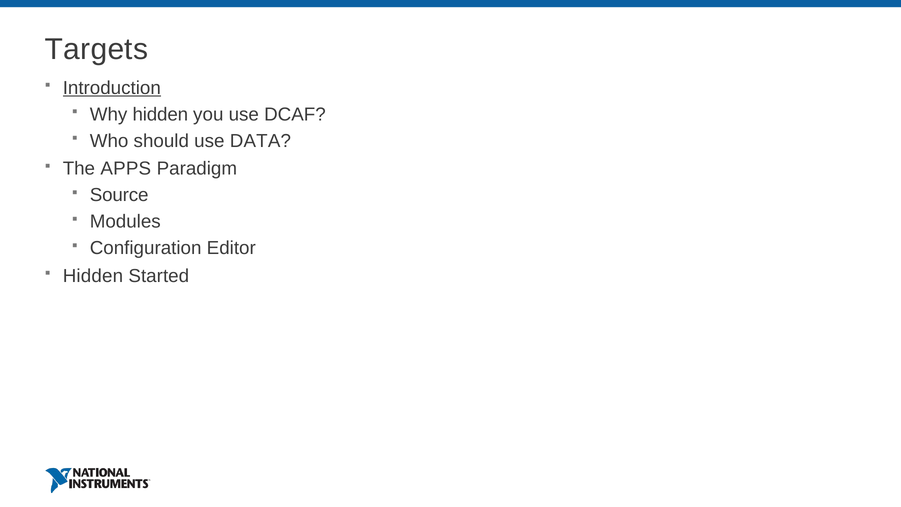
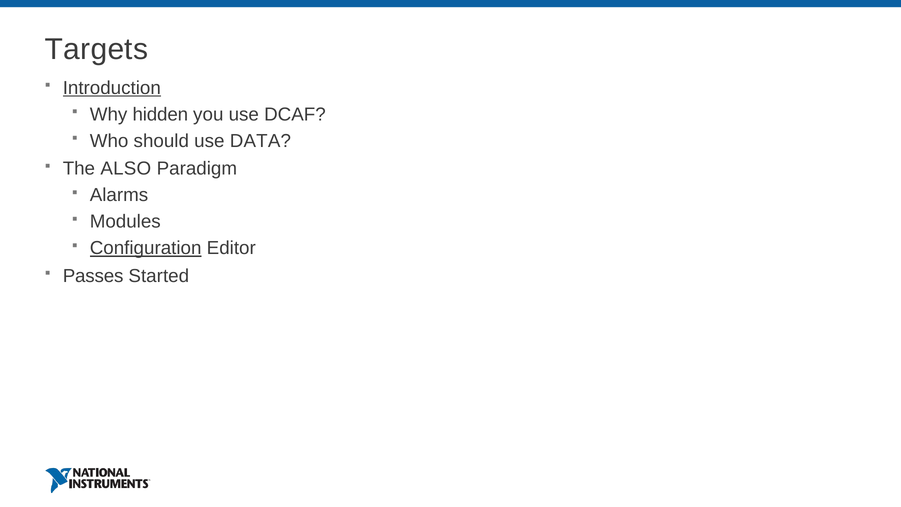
APPS: APPS -> ALSO (126, 169)
Source: Source -> Alarms (119, 195)
Configuration underline: none -> present (146, 248)
Hidden: Hidden -> Passes (93, 276)
